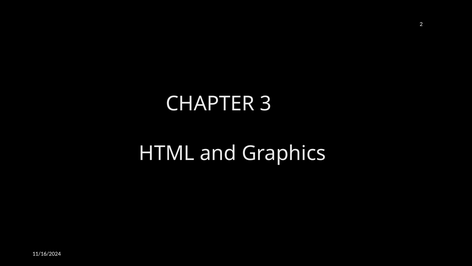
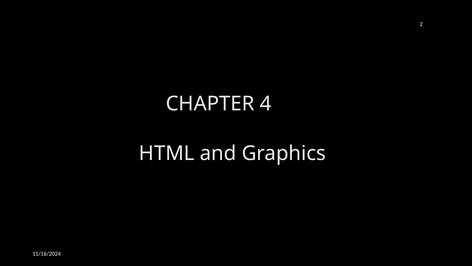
3: 3 -> 4 (266, 104)
